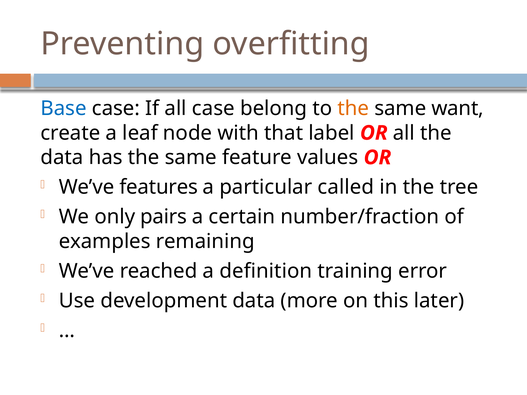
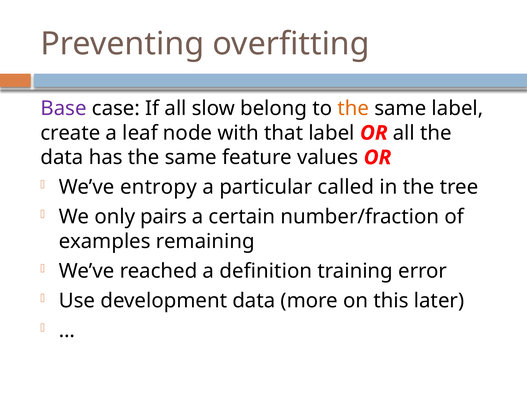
Base colour: blue -> purple (64, 109)
all case: case -> slow (213, 109)
same want: want -> label (458, 109)
features: features -> entropy (158, 187)
